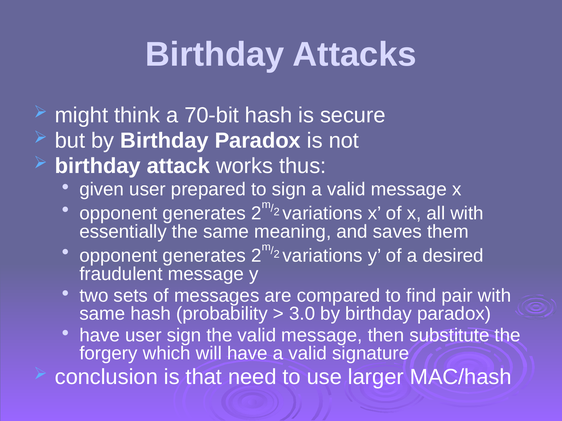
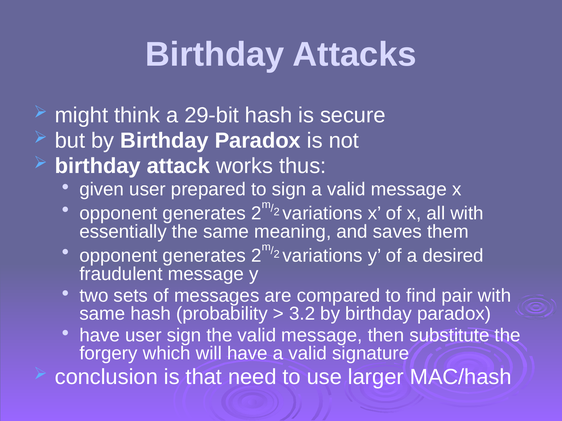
70-bit: 70-bit -> 29-bit (212, 115)
3.0: 3.0 -> 3.2 (302, 314)
